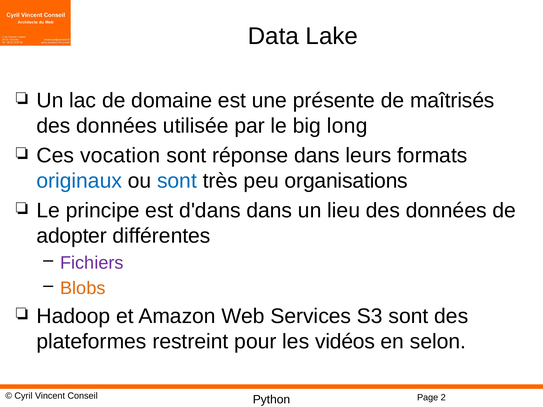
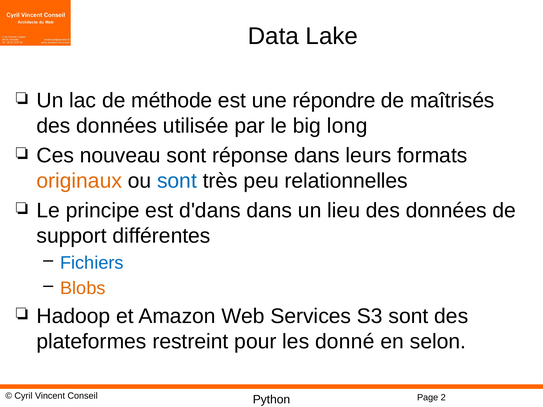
domaine: domaine -> méthode (172, 101)
présente: présente -> répondre (334, 101)
vocation: vocation -> nouveau (120, 156)
originaux colour: blue -> orange (79, 181)
organisations: organisations -> relationnelles (346, 181)
adopter: adopter -> support (72, 236)
Fichiers colour: purple -> blue (92, 263)
vidéos: vidéos -> donné (345, 342)
